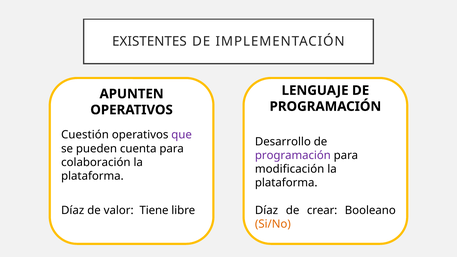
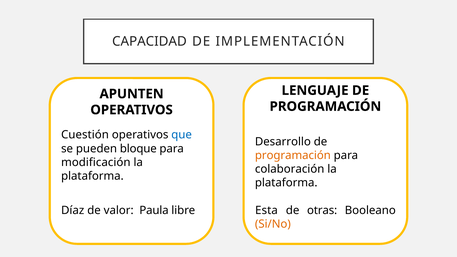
EXISTENTES: EXISTENTES -> CAPACIDAD (149, 41)
que colour: purple -> blue (182, 135)
cuenta: cuenta -> bloque (138, 149)
programación colour: purple -> orange (293, 155)
colaboración: colaboración -> modificación (96, 162)
modificación: modificación -> colaboración (290, 169)
Tiene: Tiene -> Paula (154, 210)
Díaz: Díaz -> Esta (266, 210)
crear: crear -> otras (322, 210)
